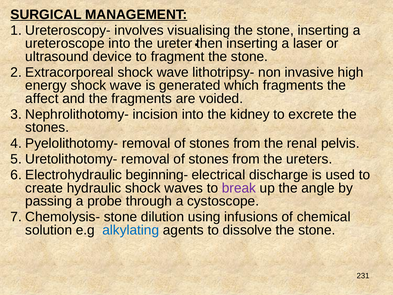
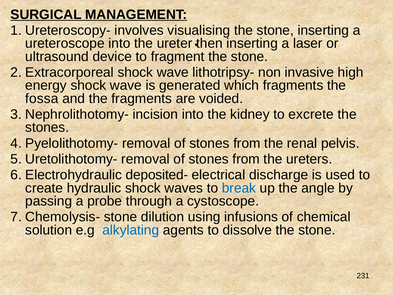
affect: affect -> fossa (42, 98)
beginning-: beginning- -> deposited- (157, 175)
break colour: purple -> blue (239, 188)
